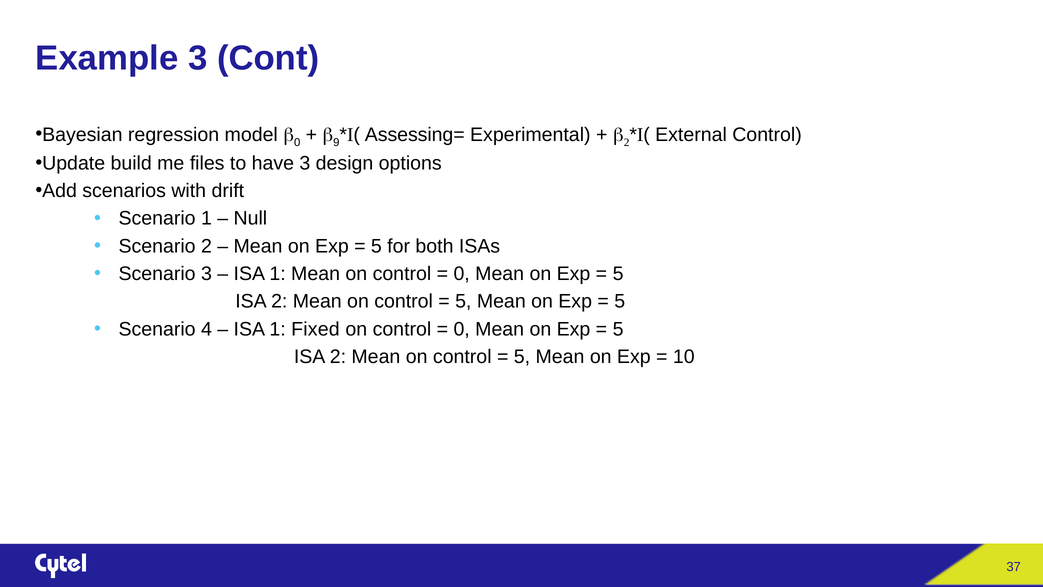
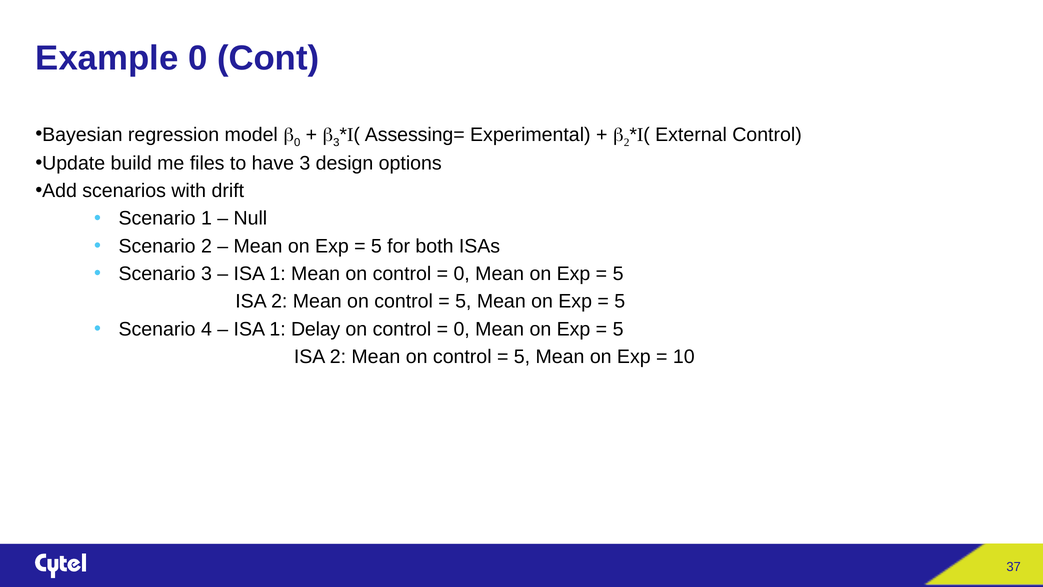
Example 3: 3 -> 0 (198, 58)
9: 9 -> 3 (336, 142)
Fixed: Fixed -> Delay (316, 329)
